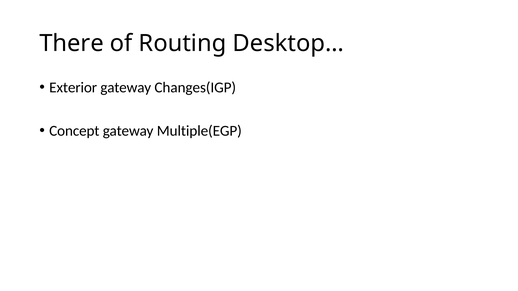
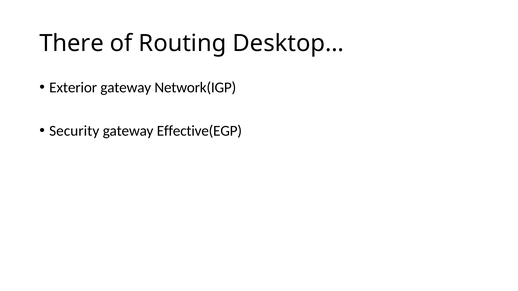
Changes(IGP: Changes(IGP -> Network(IGP (195, 88)
Concept: Concept -> Security (74, 131)
Multiple(EGP: Multiple(EGP -> Effective(EGP (199, 131)
